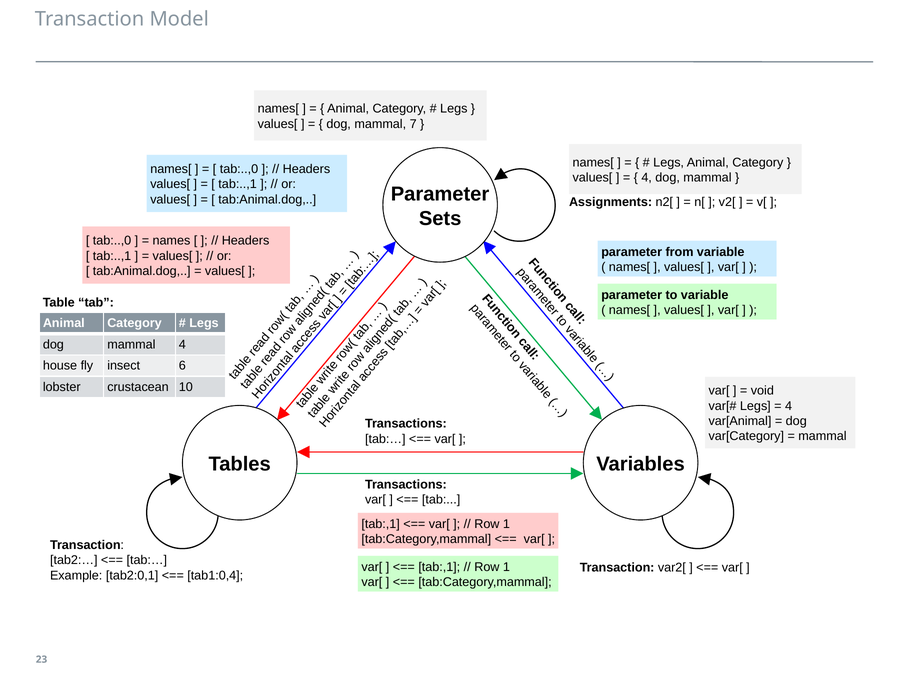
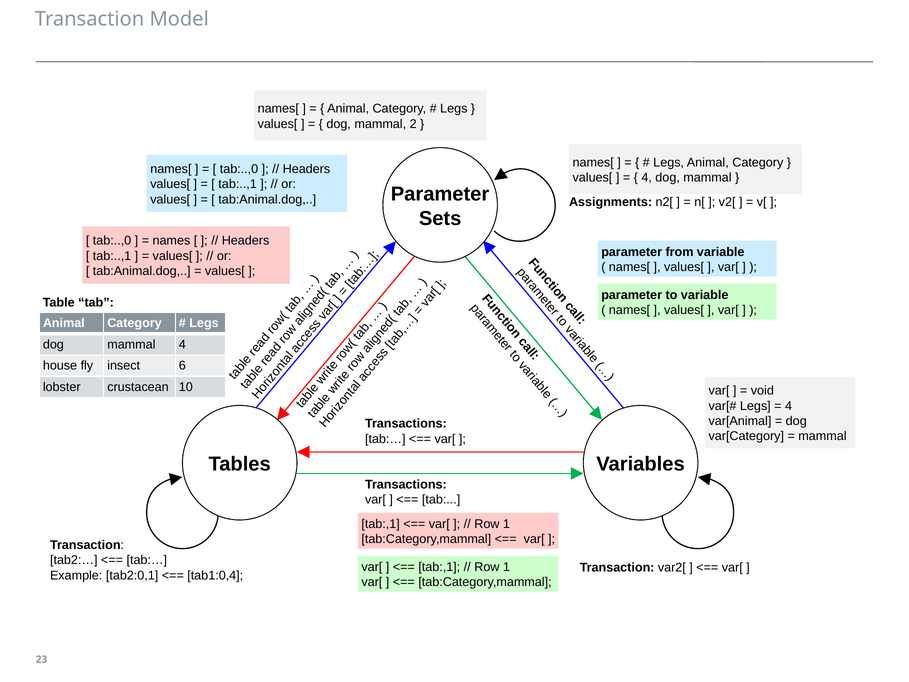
7: 7 -> 2 (413, 124)
